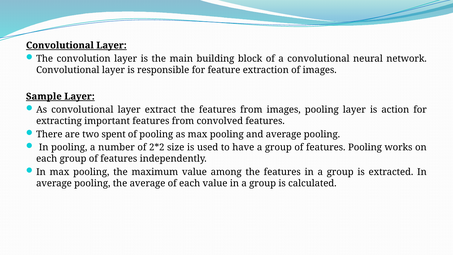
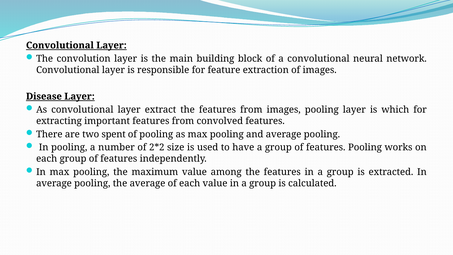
Sample: Sample -> Disease (44, 96)
action: action -> which (395, 110)
